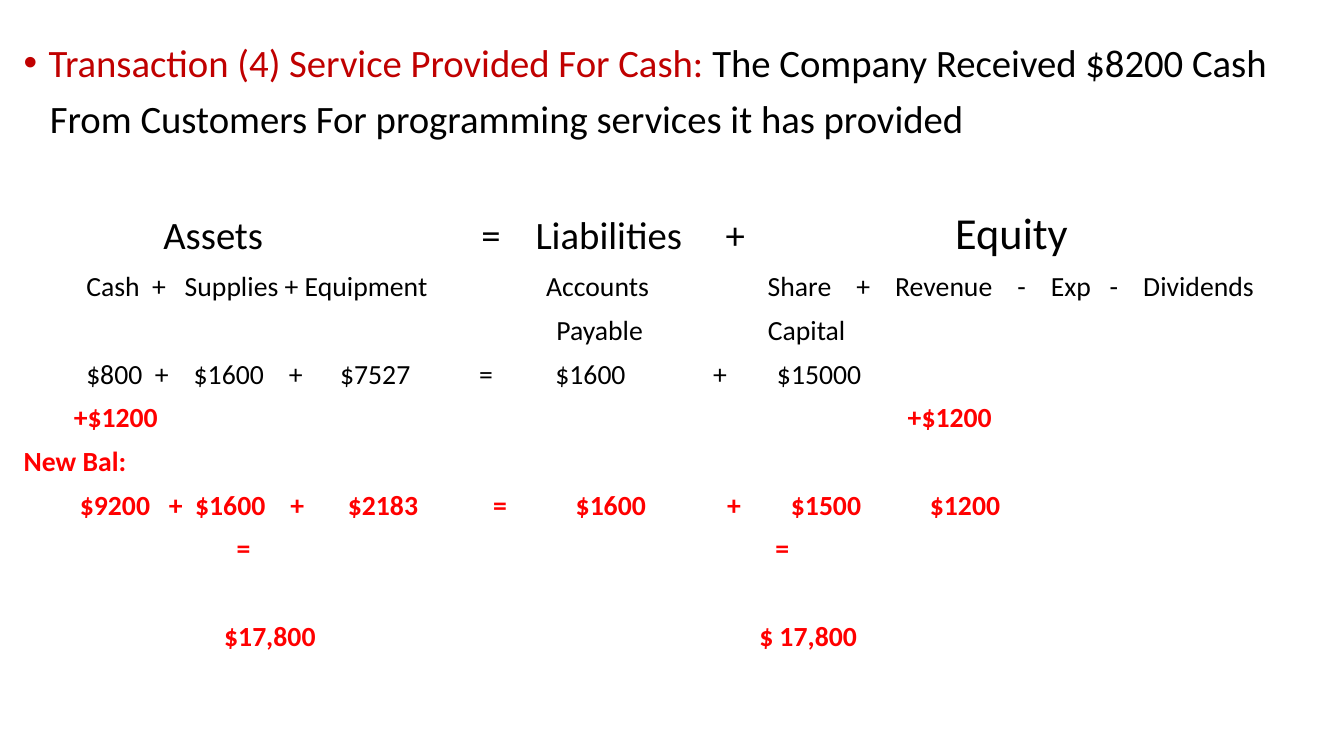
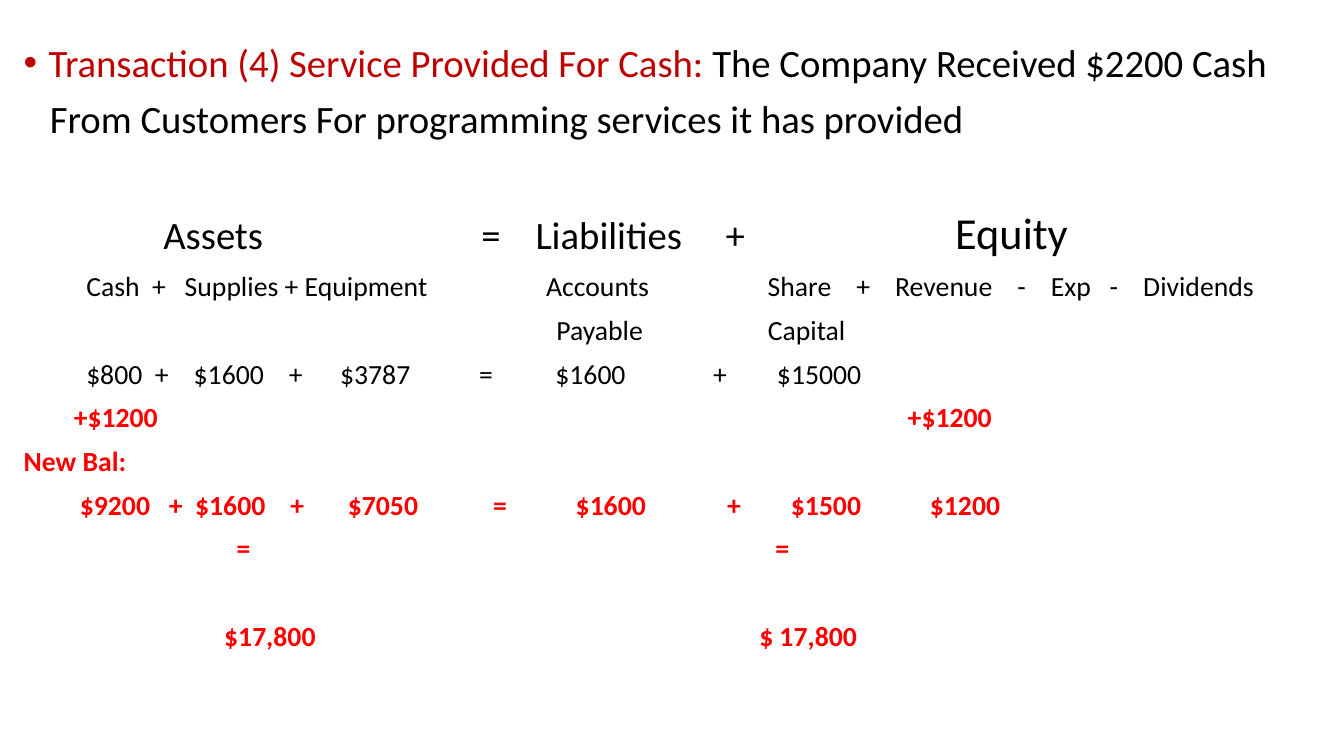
$8200: $8200 -> $2200 (1134, 65)
$7527: $7527 -> $3787 (375, 375)
$2183: $2183 -> $7050 (383, 506)
